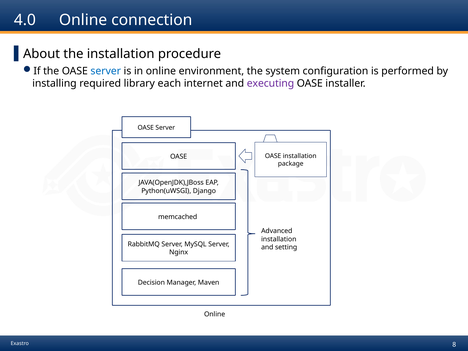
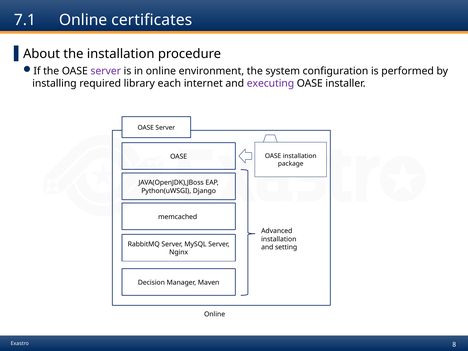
4.0: 4.0 -> 7.1 (25, 20)
connection: connection -> certificates (152, 20)
server colour: blue -> purple (106, 71)
